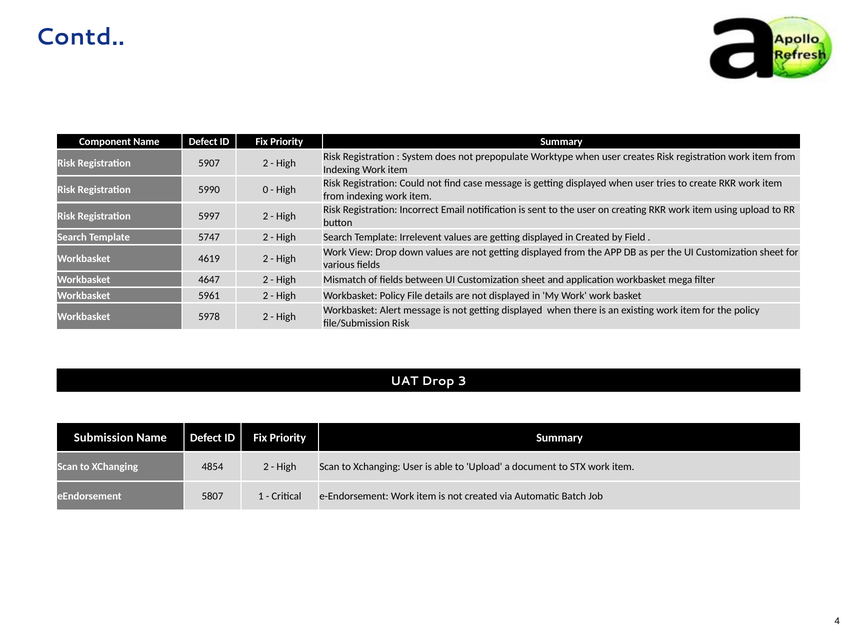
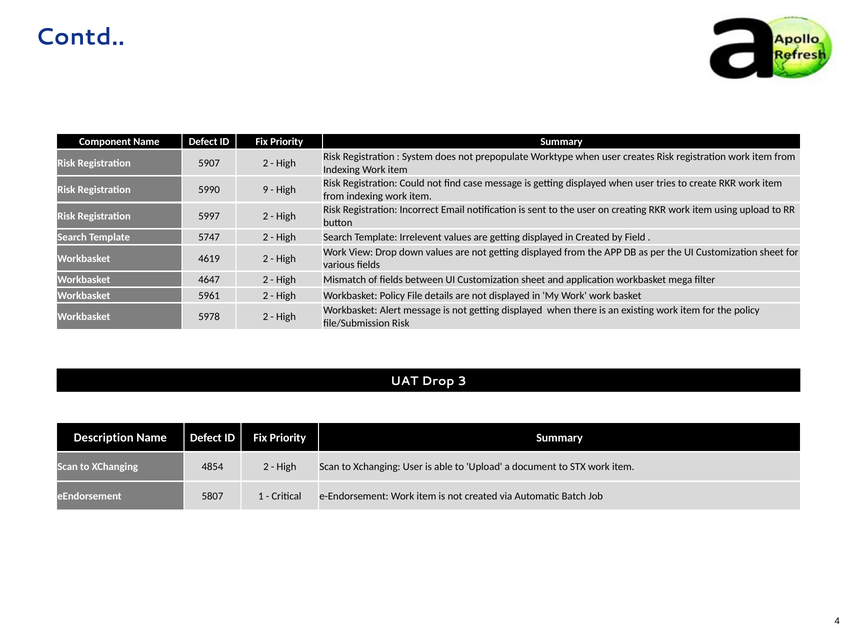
0: 0 -> 9 (266, 190)
Submission: Submission -> Description (104, 437)
